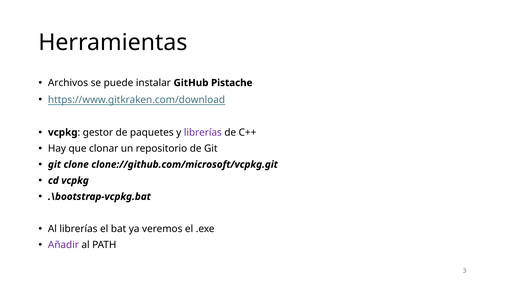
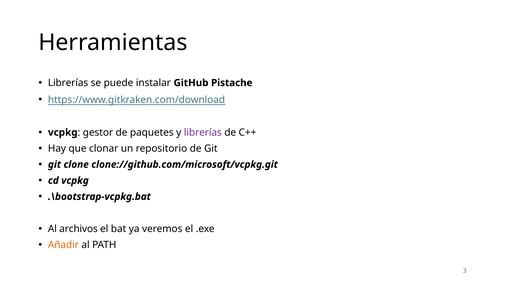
Archivos: Archivos -> Librerías (68, 83)
Al librerías: librerías -> archivos (79, 229)
Añadir colour: purple -> orange (63, 245)
